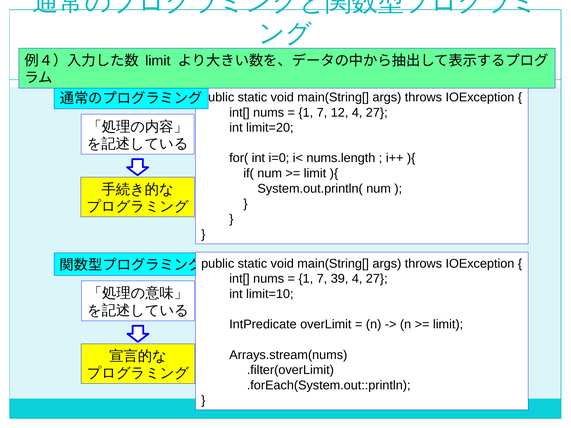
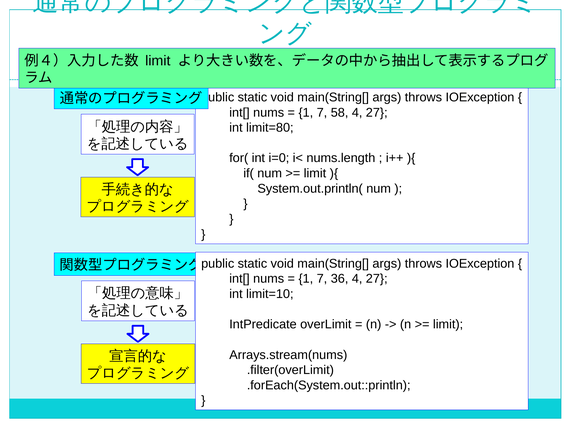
12: 12 -> 58 (340, 113)
limit=20: limit=20 -> limit=80 (270, 128)
39: 39 -> 36 (340, 279)
